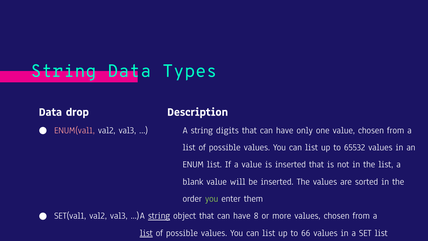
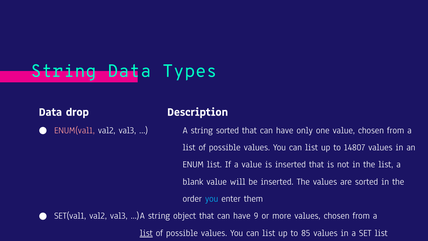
string digits: digits -> sorted (227, 130)
65532: 65532 -> 14807 (355, 147)
you colour: light green -> light blue (212, 199)
string underline: present -> none (159, 216)
8: 8 -> 9 (256, 216)
66: 66 -> 85 (306, 233)
